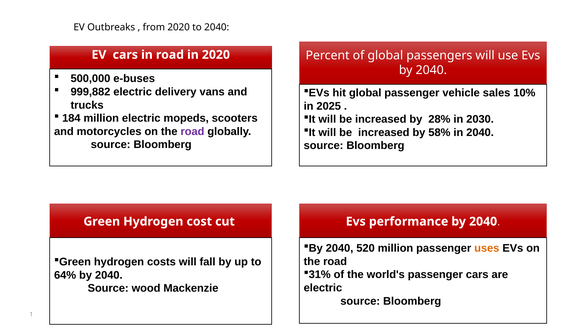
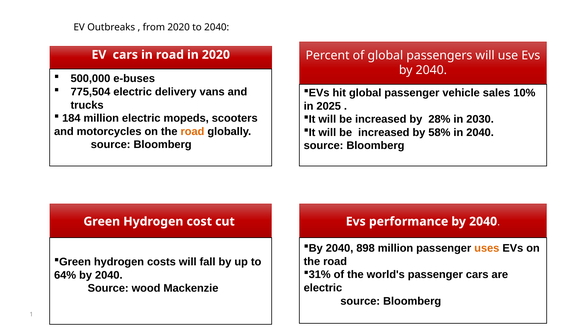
999,882: 999,882 -> 775,504 (90, 92)
road colour: purple -> orange (192, 132)
520: 520 -> 898 (366, 248)
